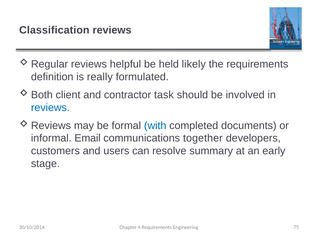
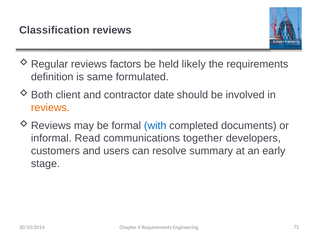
helpful: helpful -> factors (126, 64)
really: really -> same (100, 77)
task: task -> date (164, 95)
reviews colour: blue -> orange (50, 108)
Email: Email -> Read (87, 139)
